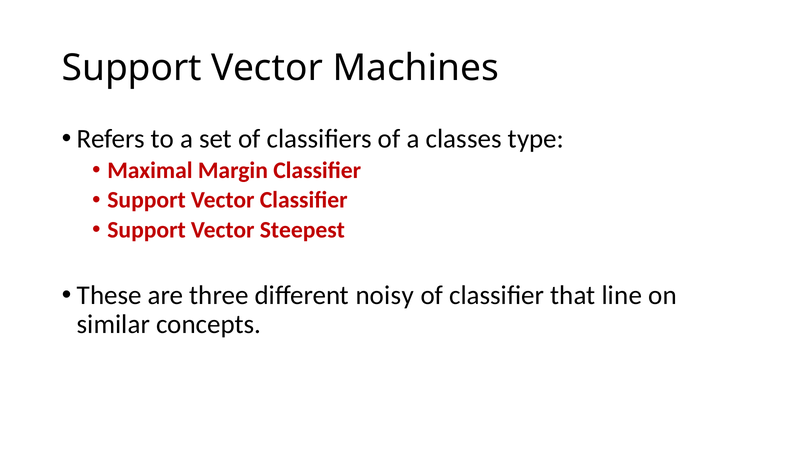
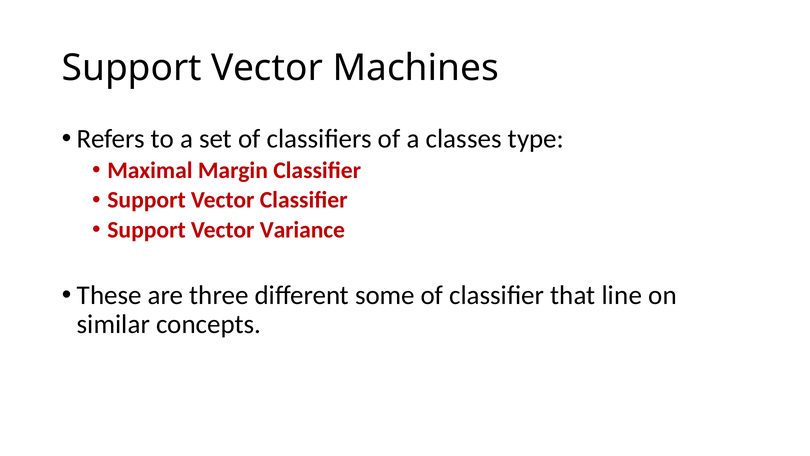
Steepest: Steepest -> Variance (302, 230)
noisy: noisy -> some (385, 295)
